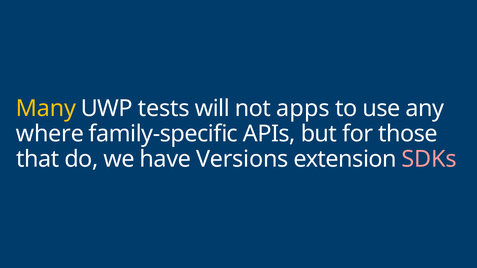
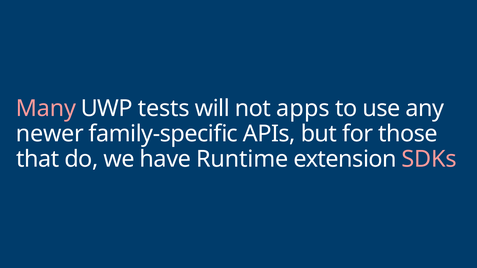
Many colour: yellow -> pink (46, 109)
where: where -> newer (50, 134)
Versions: Versions -> Runtime (242, 159)
